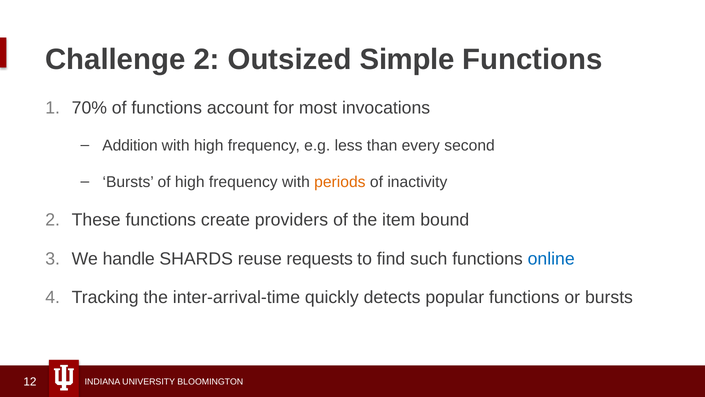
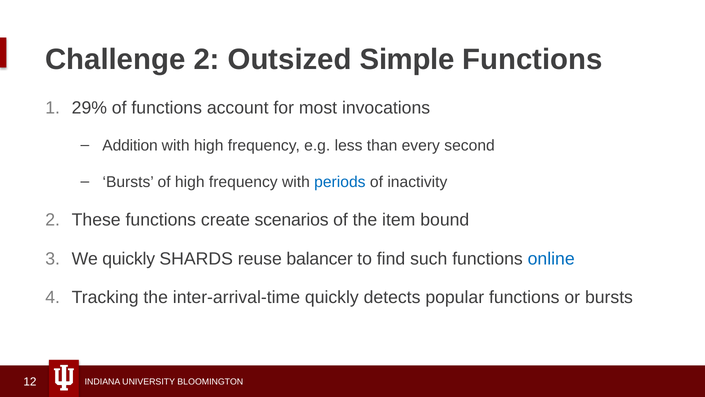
70%: 70% -> 29% (89, 108)
periods colour: orange -> blue (340, 182)
providers: providers -> scenarios (292, 220)
We handle: handle -> quickly (129, 258)
requests: requests -> balancer (320, 258)
